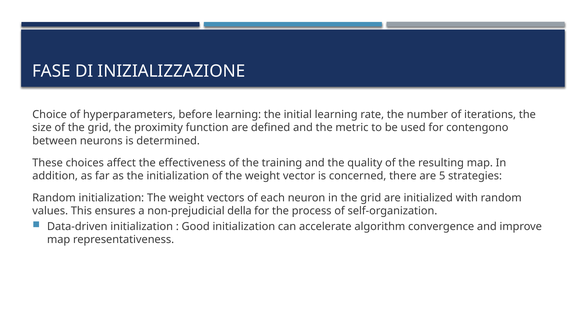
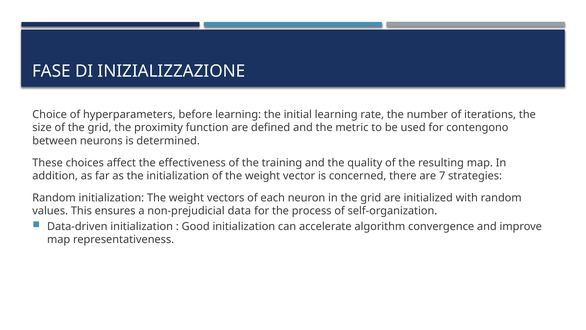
5: 5 -> 7 (442, 176)
della: della -> data (239, 211)
